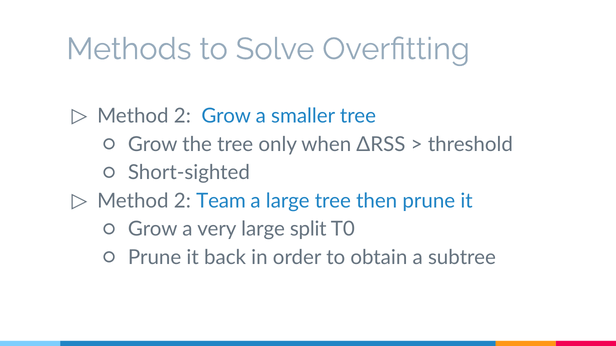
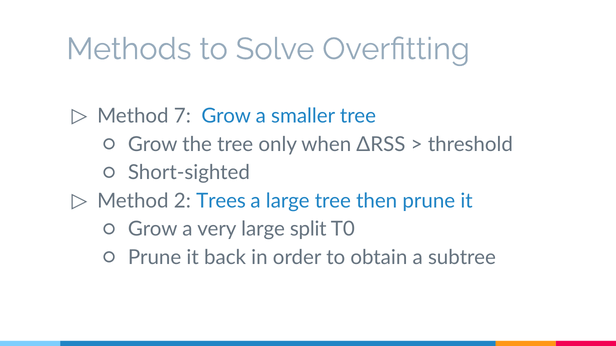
2: 2 -> 7 (182, 116)
Team: Team -> Trees (221, 201)
